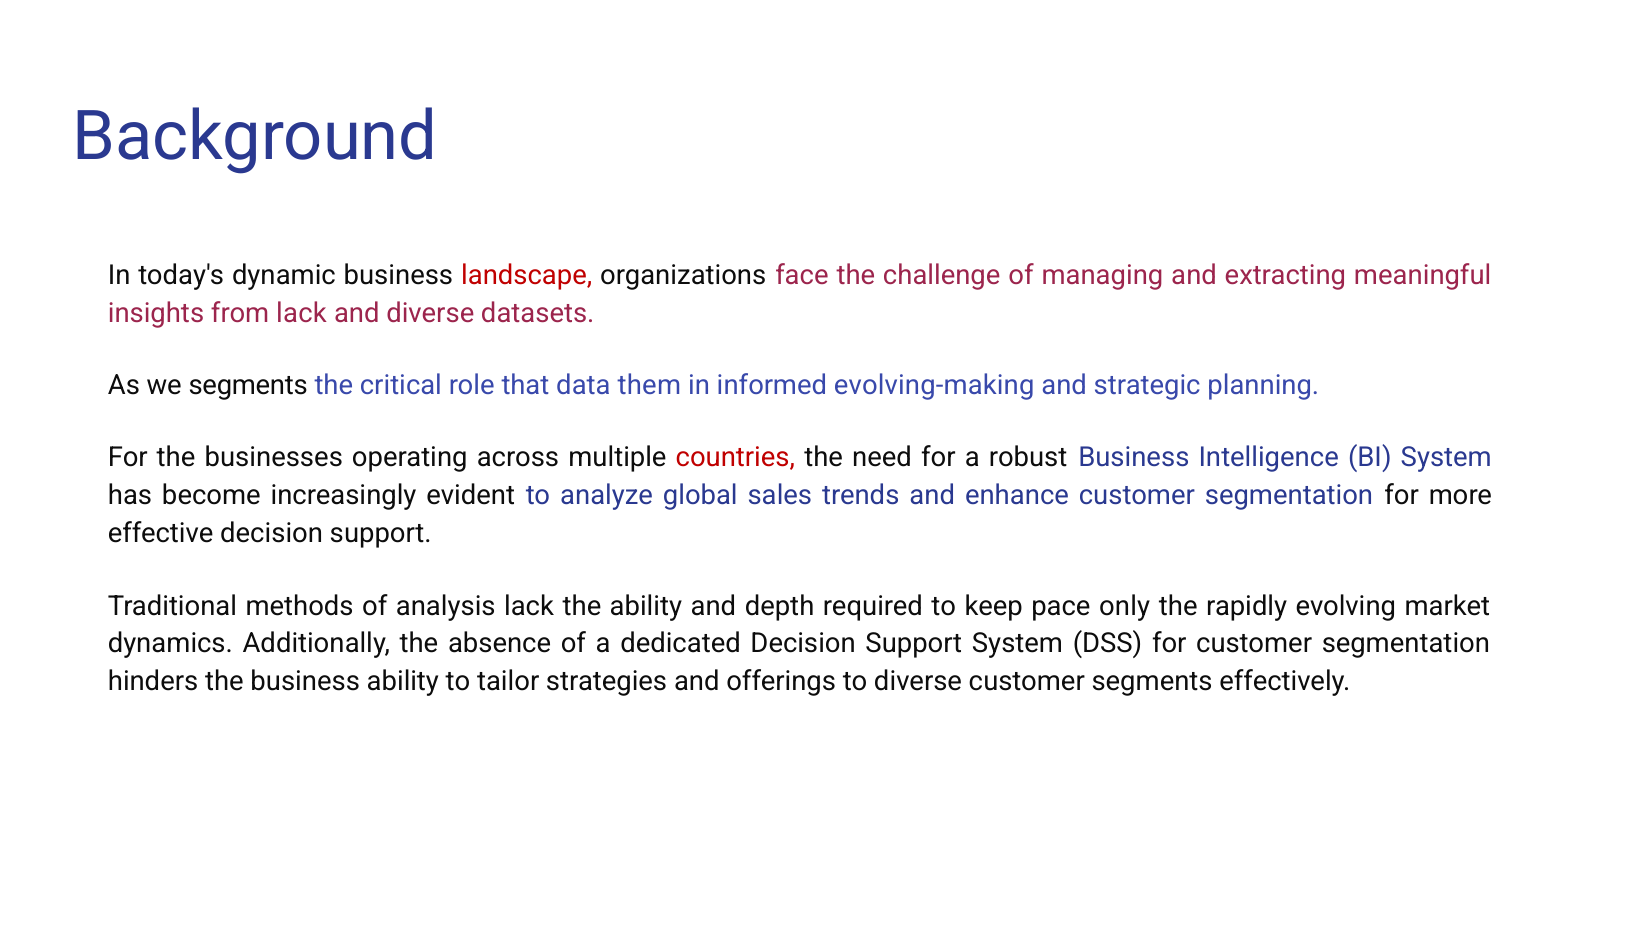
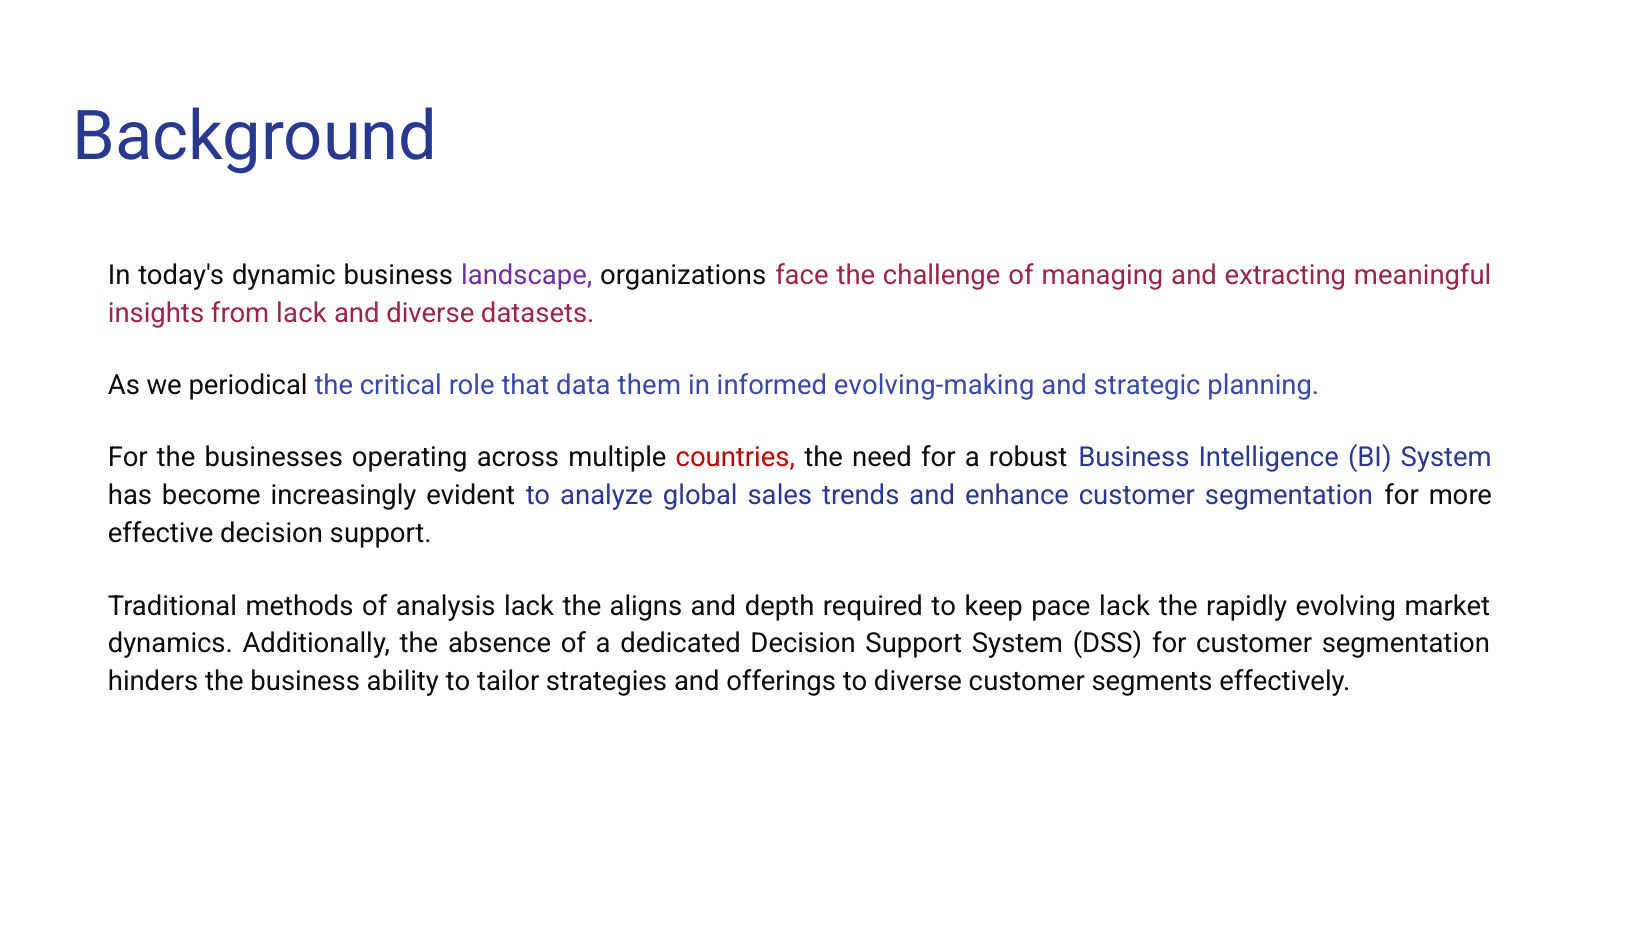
landscape colour: red -> purple (527, 275)
we segments: segments -> periodical (248, 386)
the ability: ability -> aligns (646, 606)
pace only: only -> lack (1125, 606)
